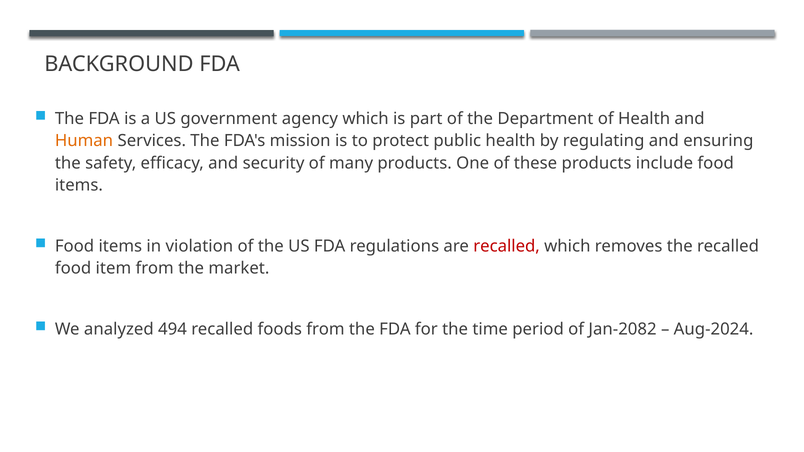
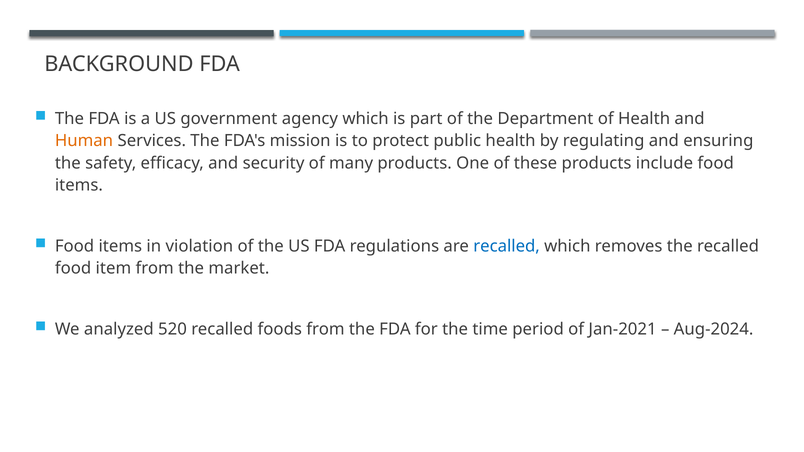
recalled colour: red -> blue (507, 246)
494: 494 -> 520 (173, 329)
Jan-2082: Jan-2082 -> Jan-2021 (623, 329)
